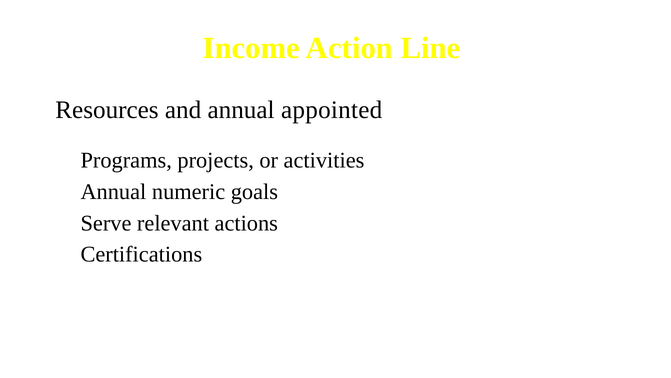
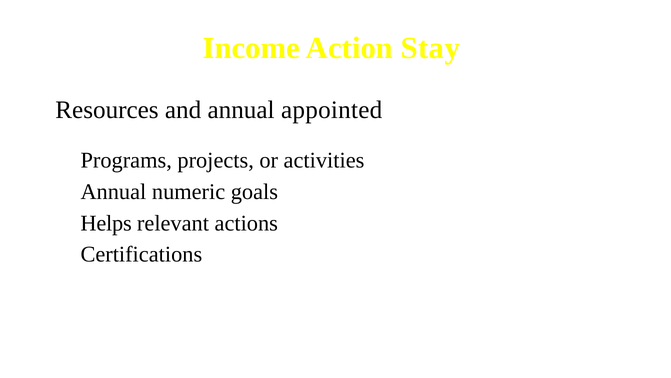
Line: Line -> Stay (430, 48)
Serve: Serve -> Helps (106, 223)
